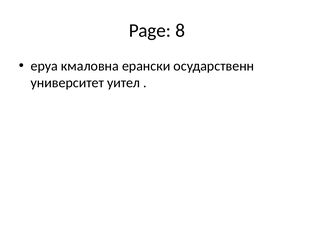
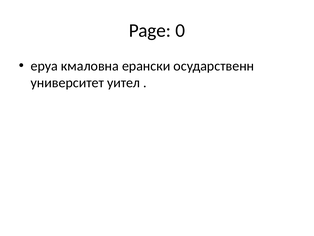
8: 8 -> 0 (180, 30)
